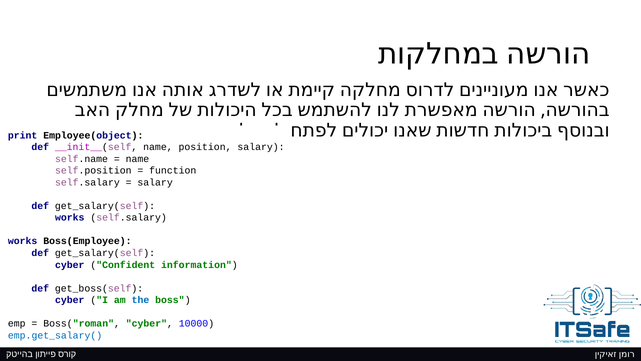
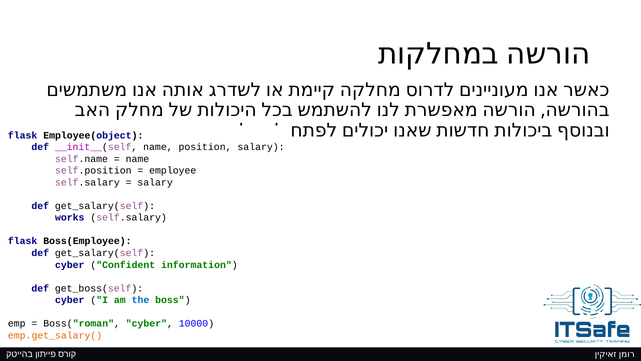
print: print -> flask (23, 135)
function: function -> employee (173, 170)
works: works -> flask (23, 241)
emp.get_salary( colour: blue -> orange (55, 335)
